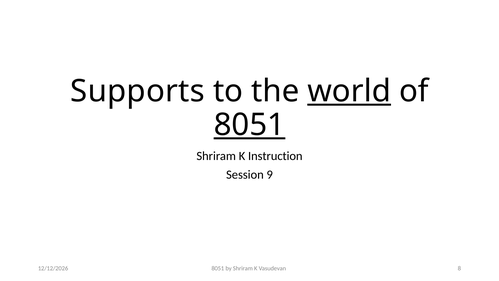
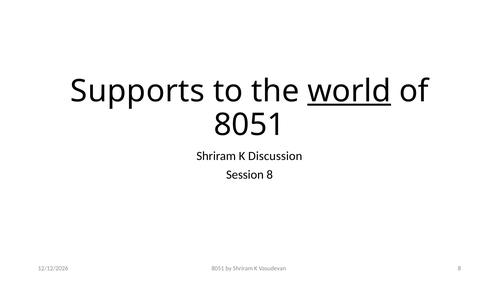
8051 underline: present -> none (249, 125)
Instruction: Instruction -> Discussion (275, 156)
Session 9: 9 -> 8 (270, 175)
